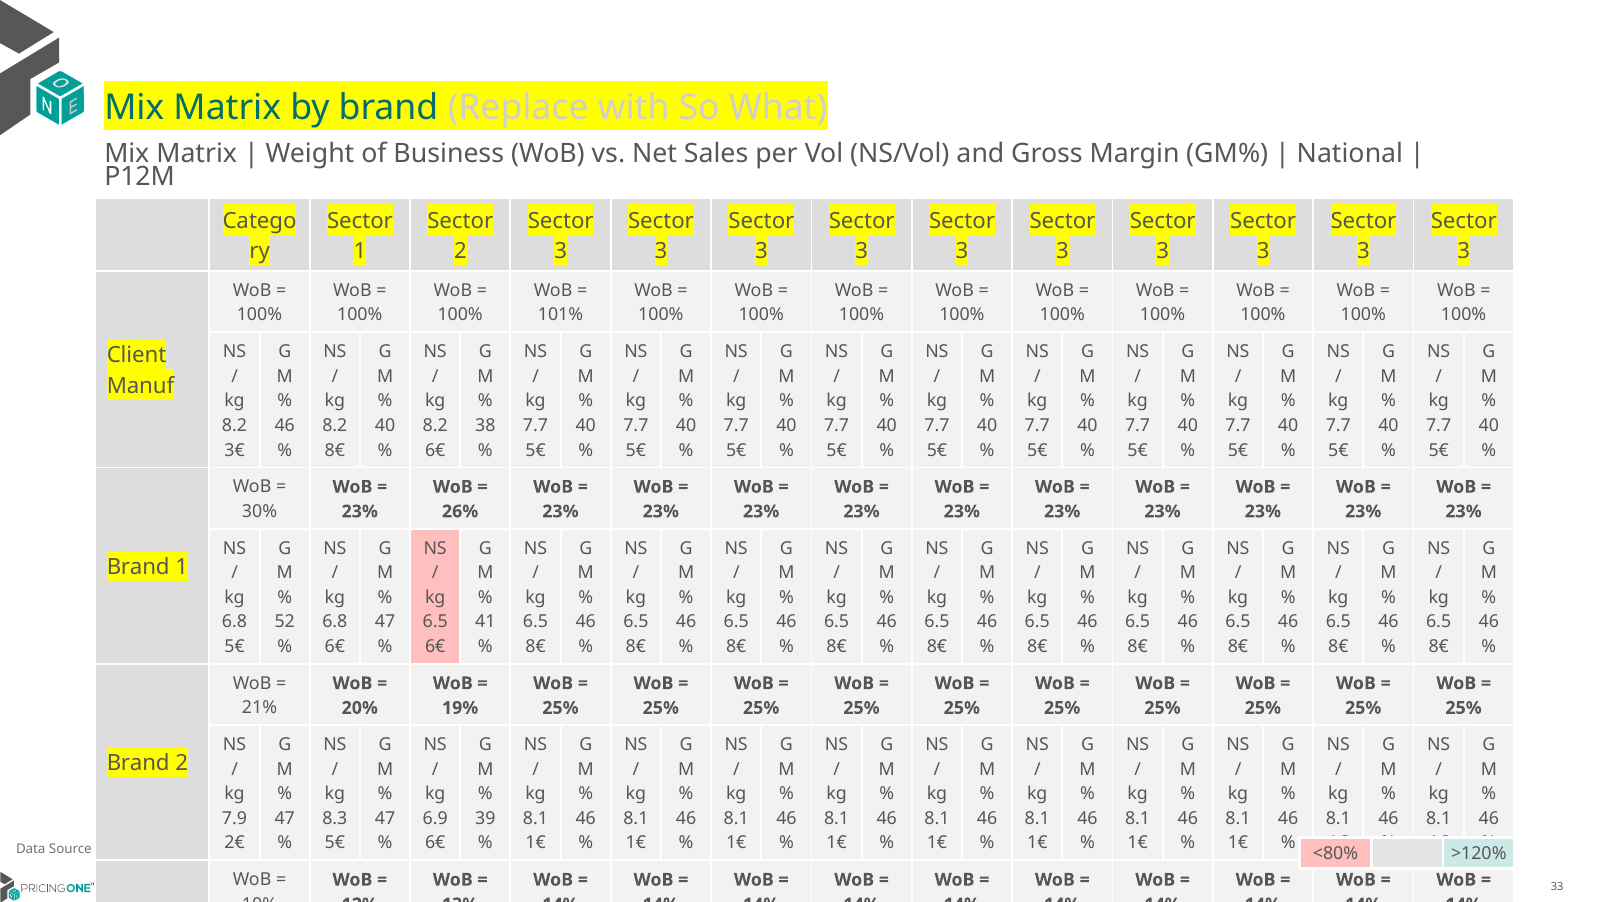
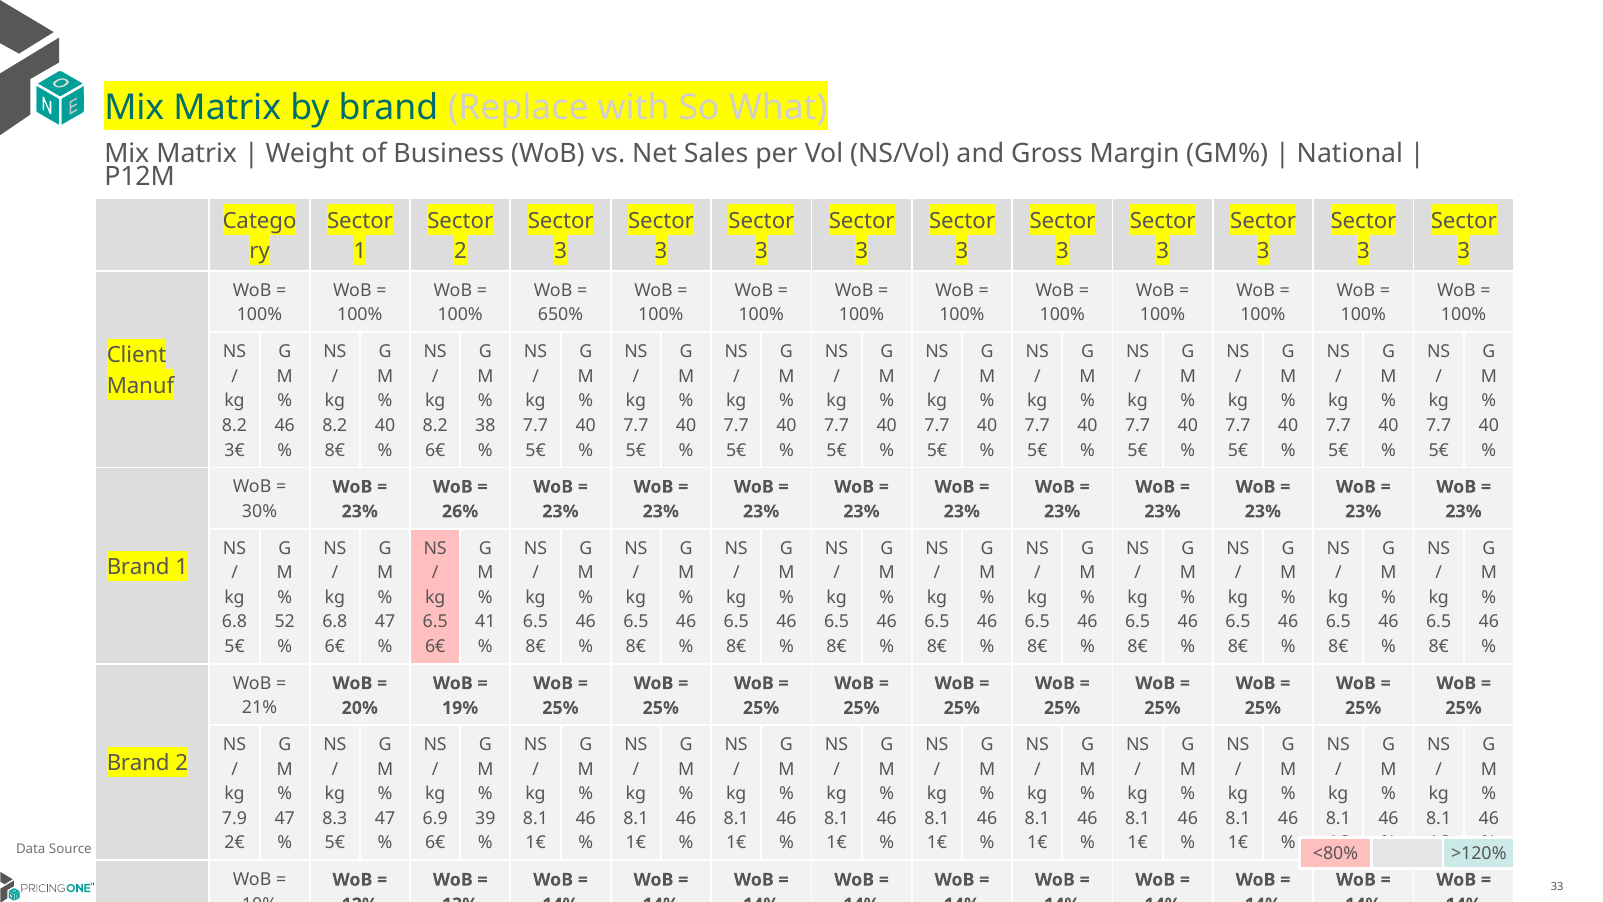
101%: 101% -> 650% (561, 315)
